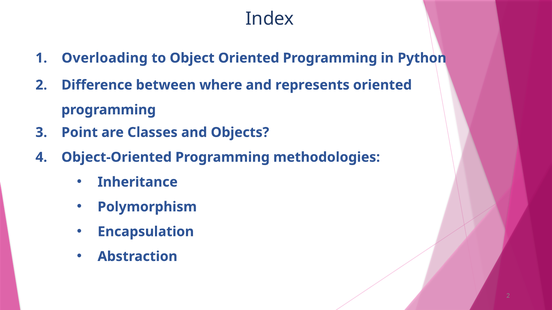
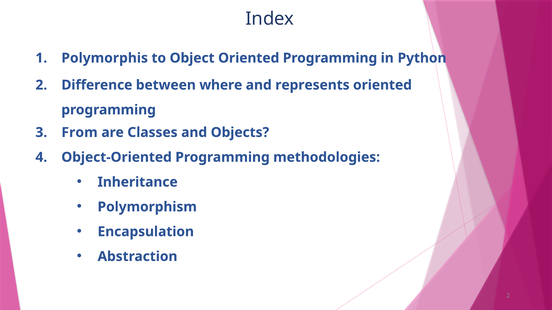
Overloading: Overloading -> Polymorphis (105, 58)
Point: Point -> From (80, 133)
